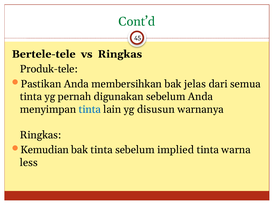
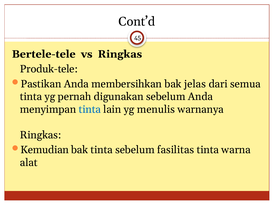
Cont’d colour: green -> black (137, 22)
disusun: disusun -> menulis (156, 110)
implied: implied -> fasilitas (176, 150)
less: less -> alat (29, 163)
